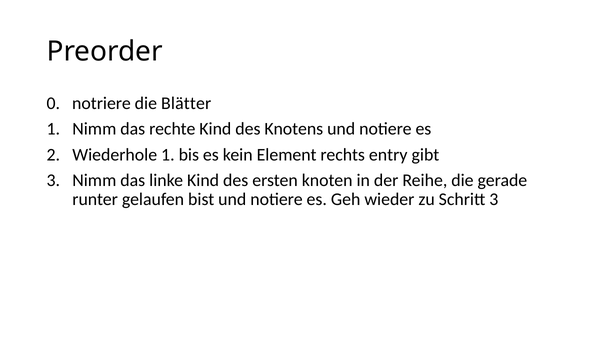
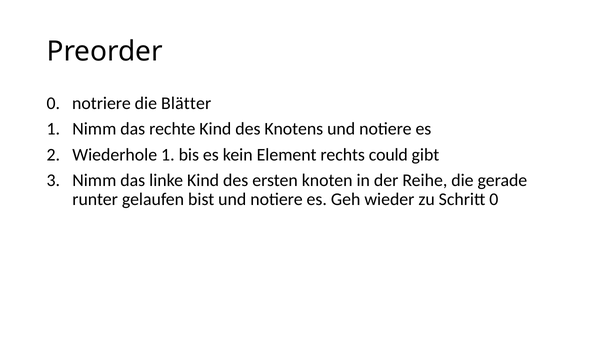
entry: entry -> could (388, 155)
Schritt 3: 3 -> 0 (494, 199)
